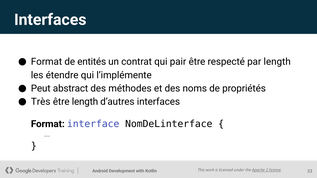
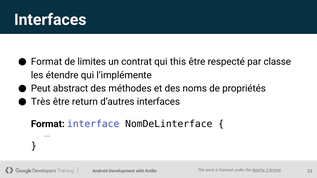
entités: entités -> limites (92, 62)
qui pair: pair -> this (178, 62)
par length: length -> classe (277, 62)
être length: length -> return (85, 102)
